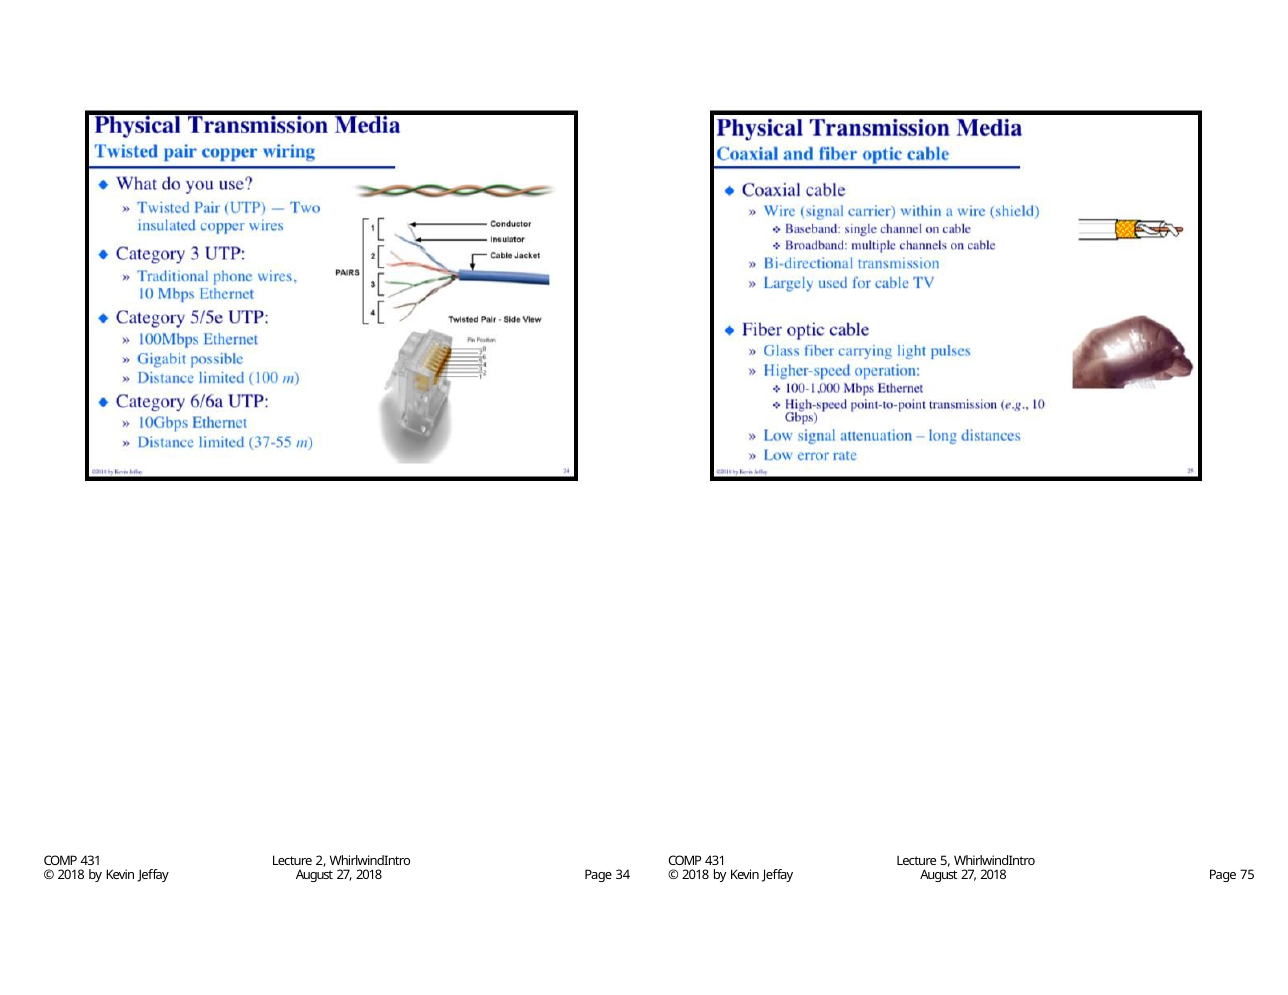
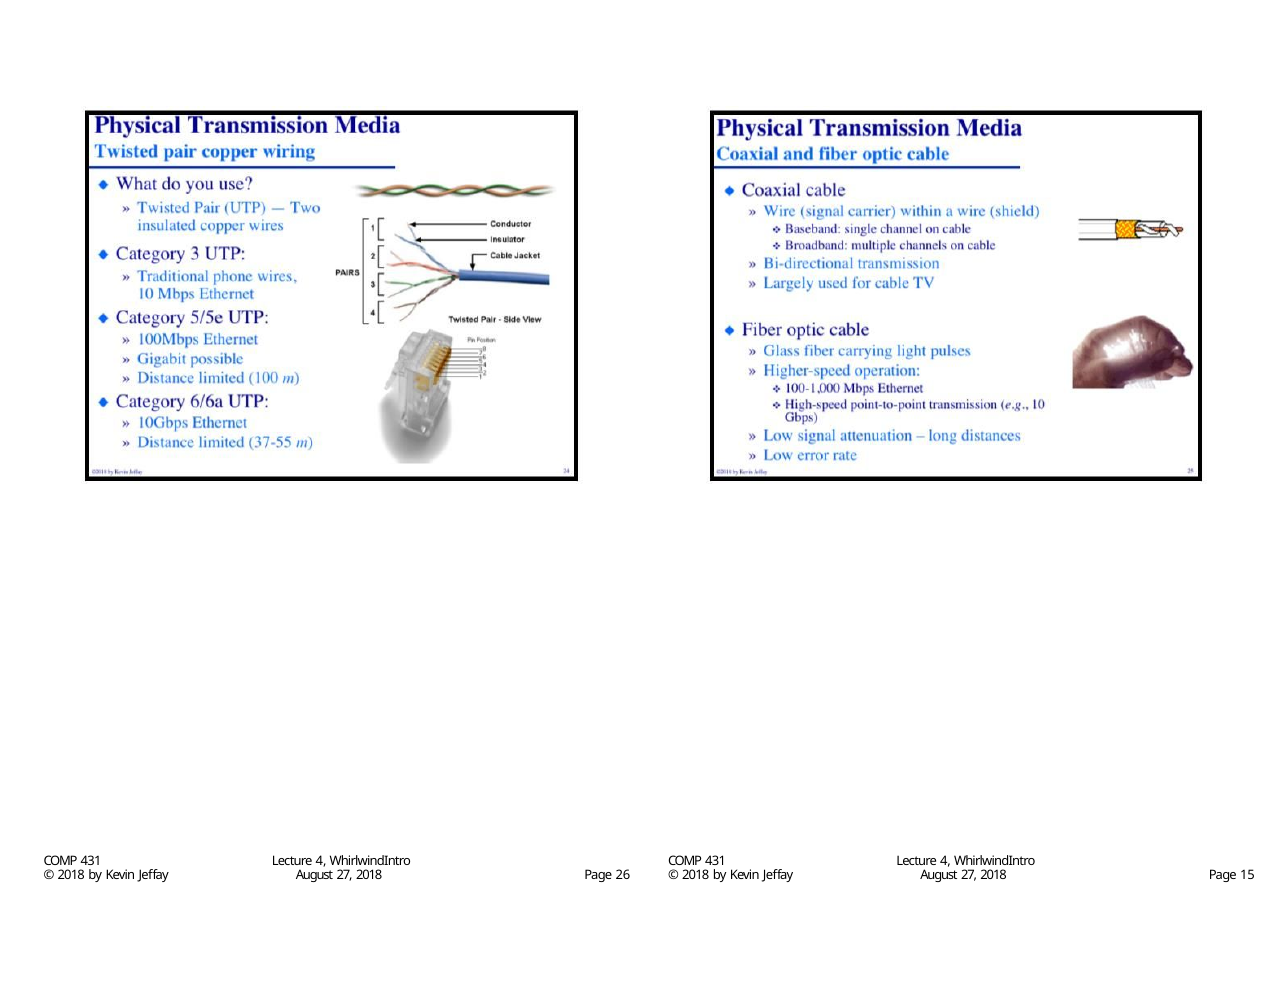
431 Lecture 2: 2 -> 4 (321, 862)
5: 5 -> 4 (946, 862)
34: 34 -> 26 (623, 875)
75: 75 -> 15 (1247, 875)
